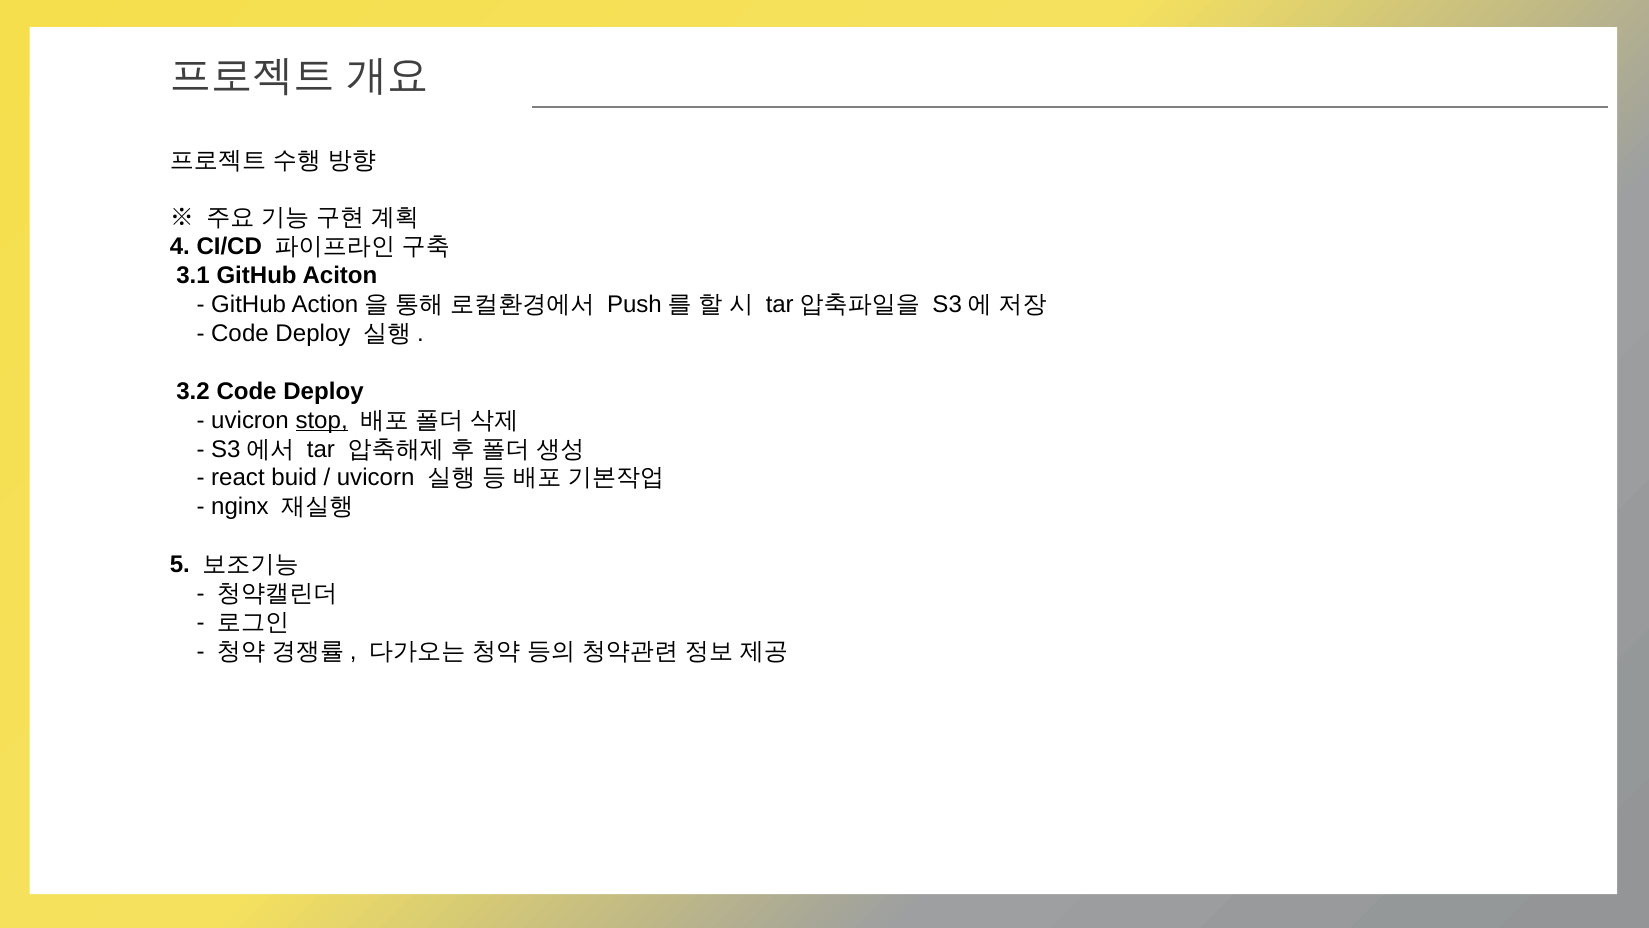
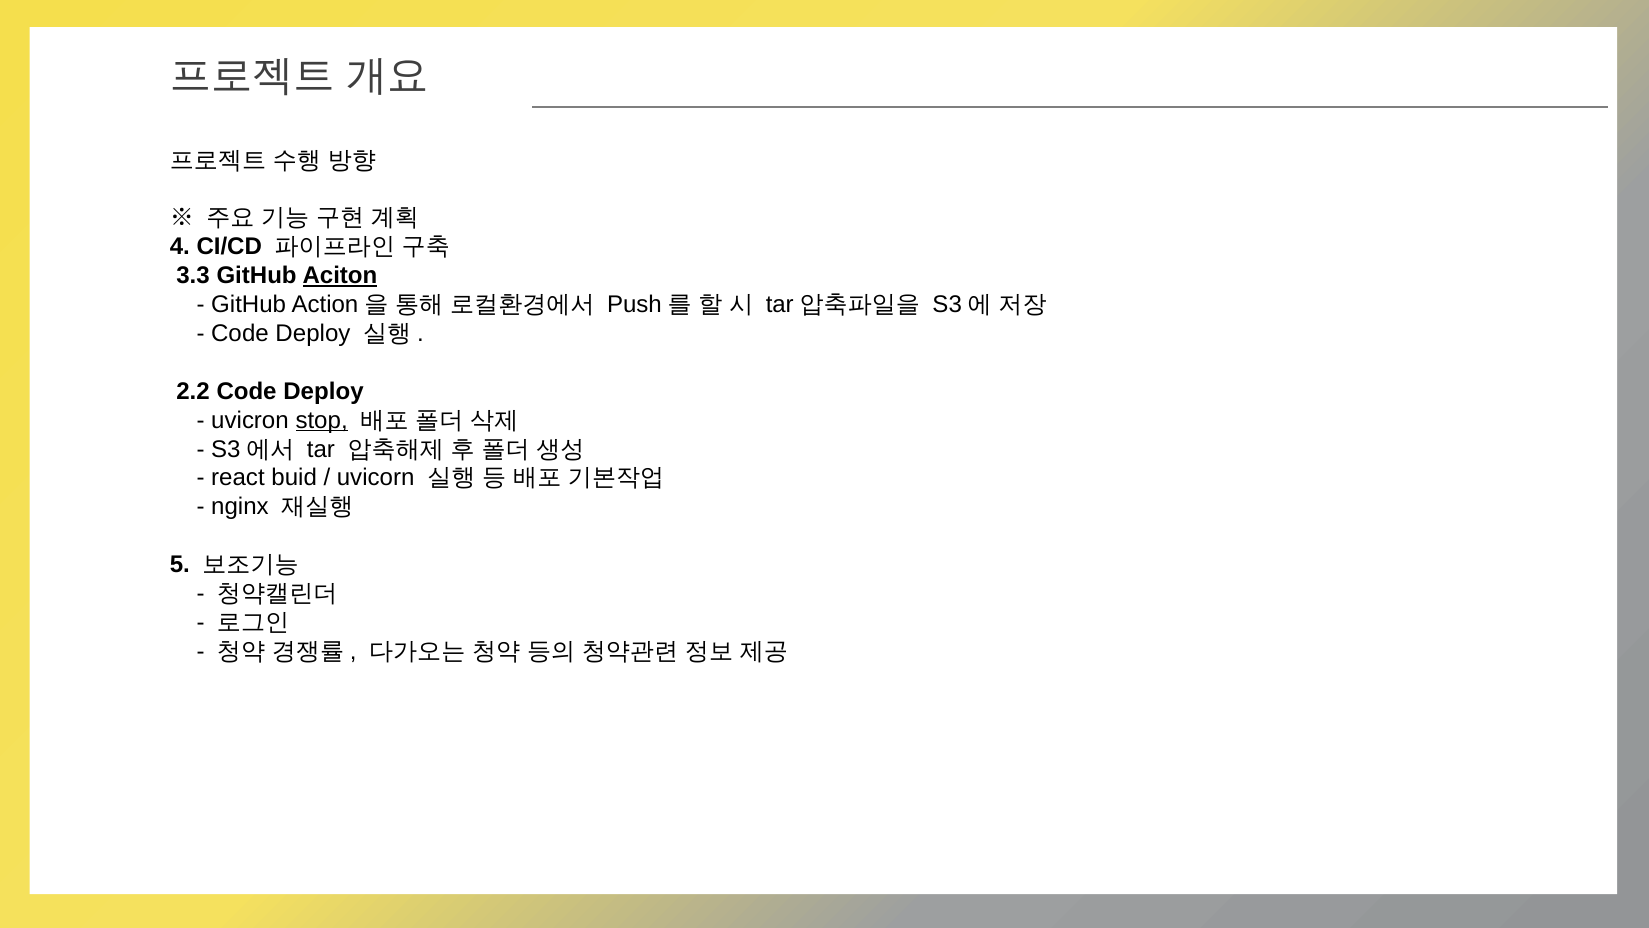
3.1: 3.1 -> 3.3 (193, 276)
Aciton underline: none -> present (340, 276)
3.2: 3.2 -> 2.2 (193, 391)
